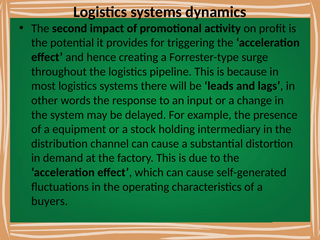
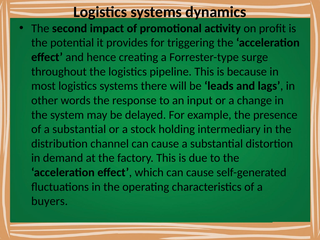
of a equipment: equipment -> substantial (79, 129)
